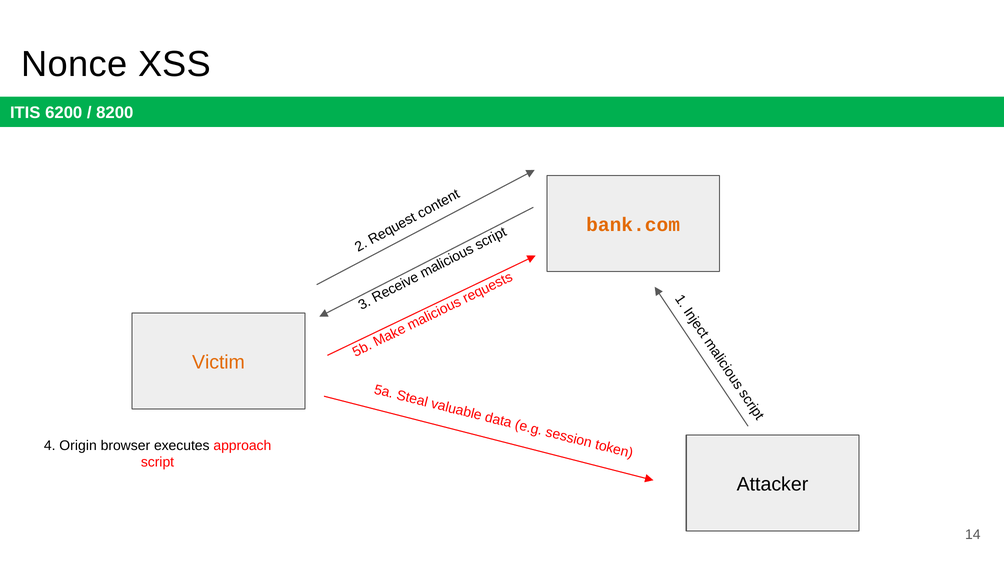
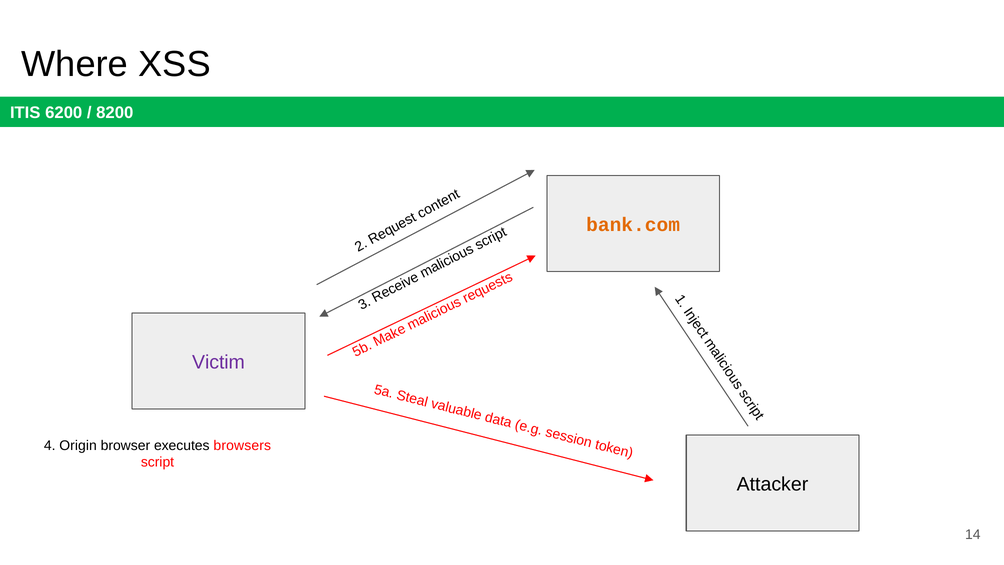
Nonce: Nonce -> Where (75, 64)
Victim colour: orange -> purple (218, 362)
approach: approach -> browsers (242, 445)
